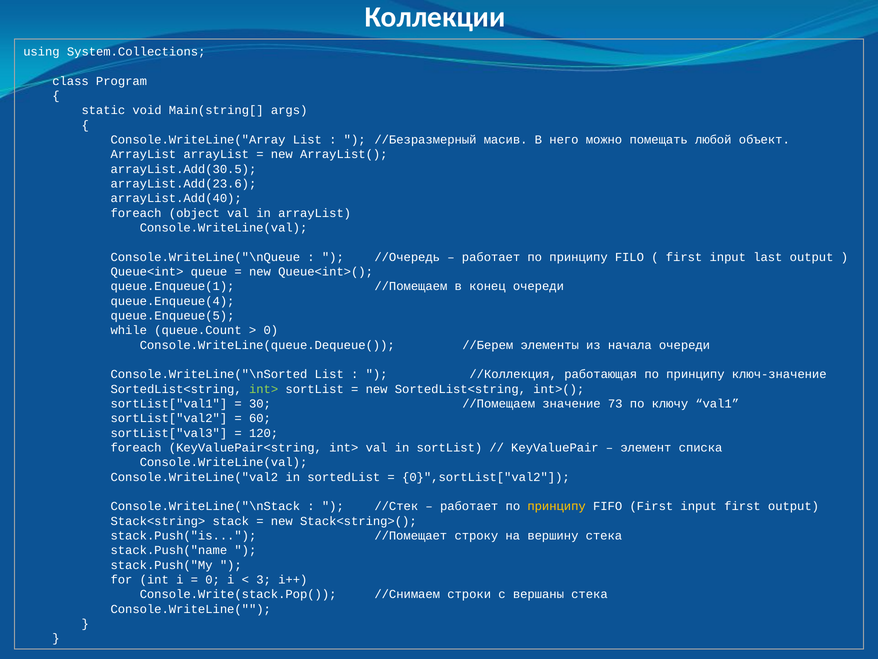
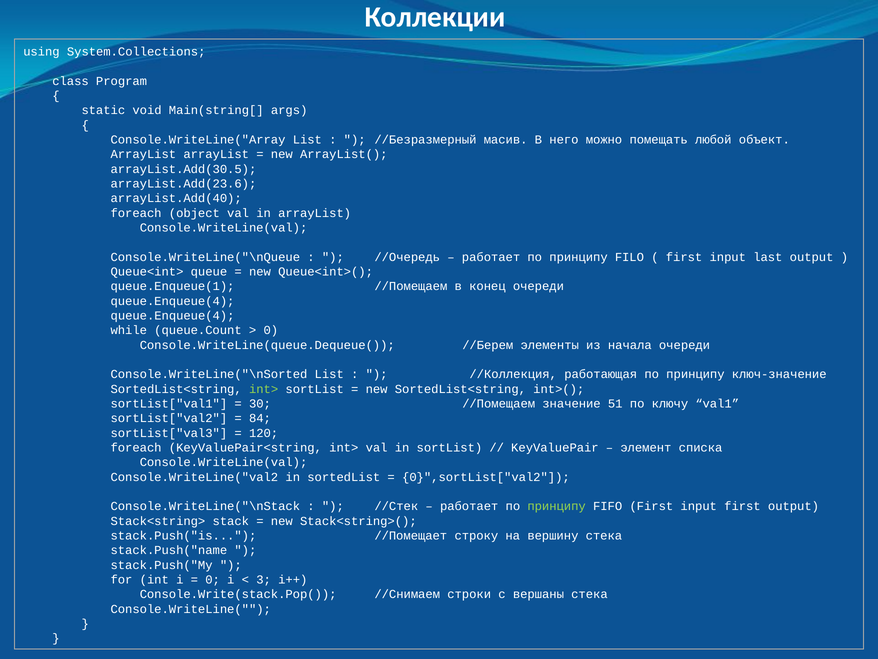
queue.Enqueue(5: queue.Enqueue(5 -> queue.Enqueue(4 (173, 315)
73: 73 -> 51 (615, 403)
60: 60 -> 84 (260, 418)
принципу colour: yellow -> light green (557, 506)
